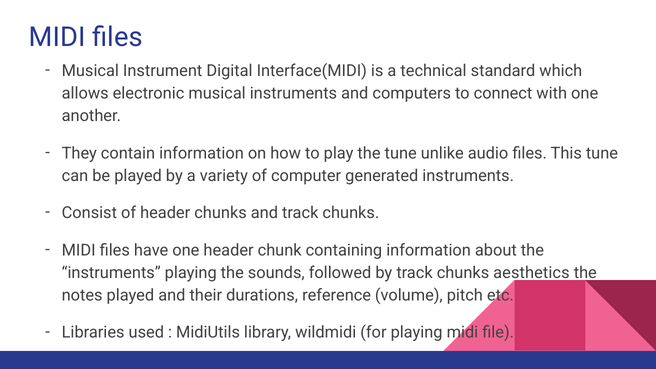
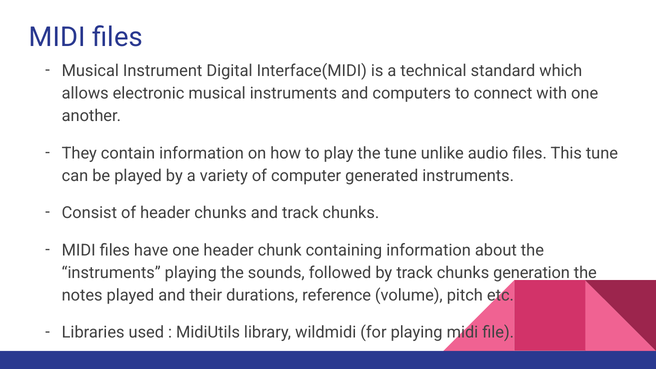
aesthetics: aesthetics -> generation (532, 273)
